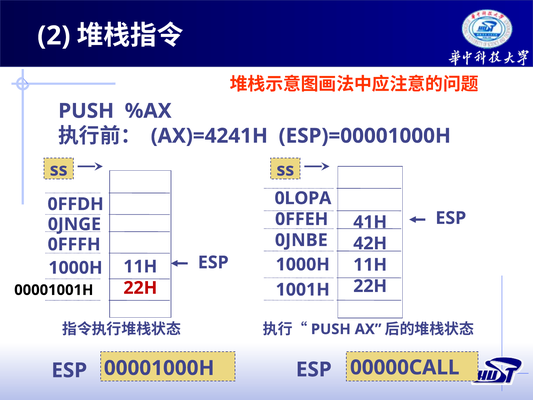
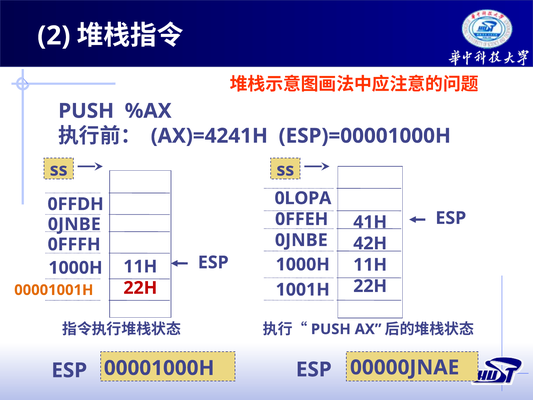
0JNGE: 0JNGE -> 0JNBE (74, 224)
00001001H colour: black -> orange (54, 290)
00000CALL: 00000CALL -> 00000JNAE (405, 367)
